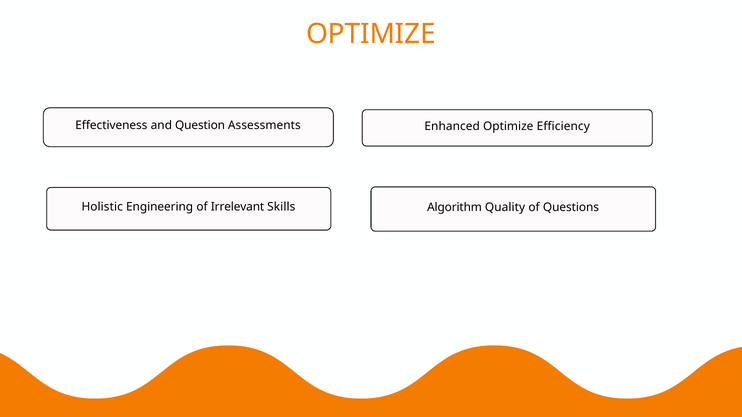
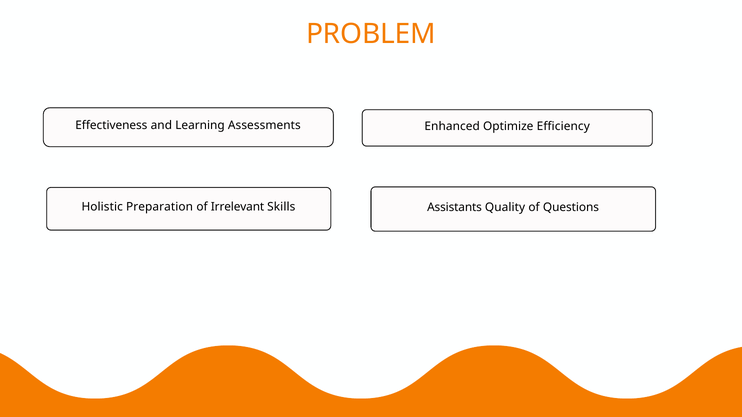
OPTIMIZE: OPTIMIZE -> PROBLEM (371, 34)
Question: Question -> Learning (200, 126)
Engineering: Engineering -> Preparation (160, 207)
Algorithm: Algorithm -> Assistants (455, 208)
